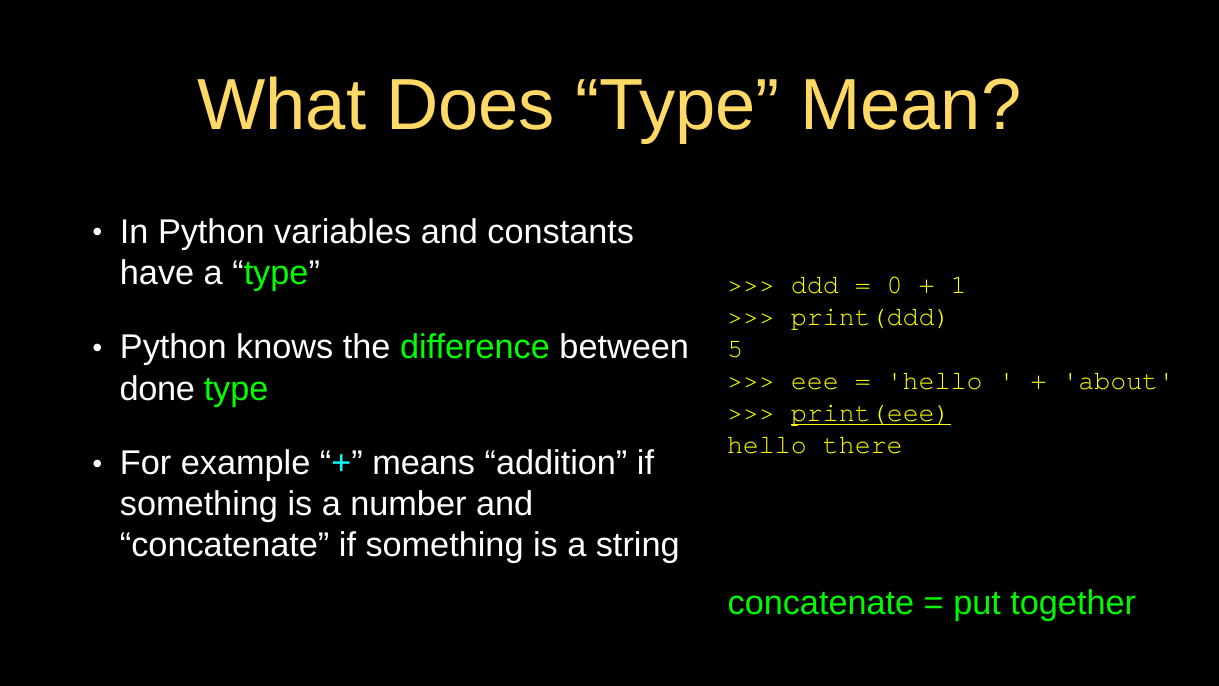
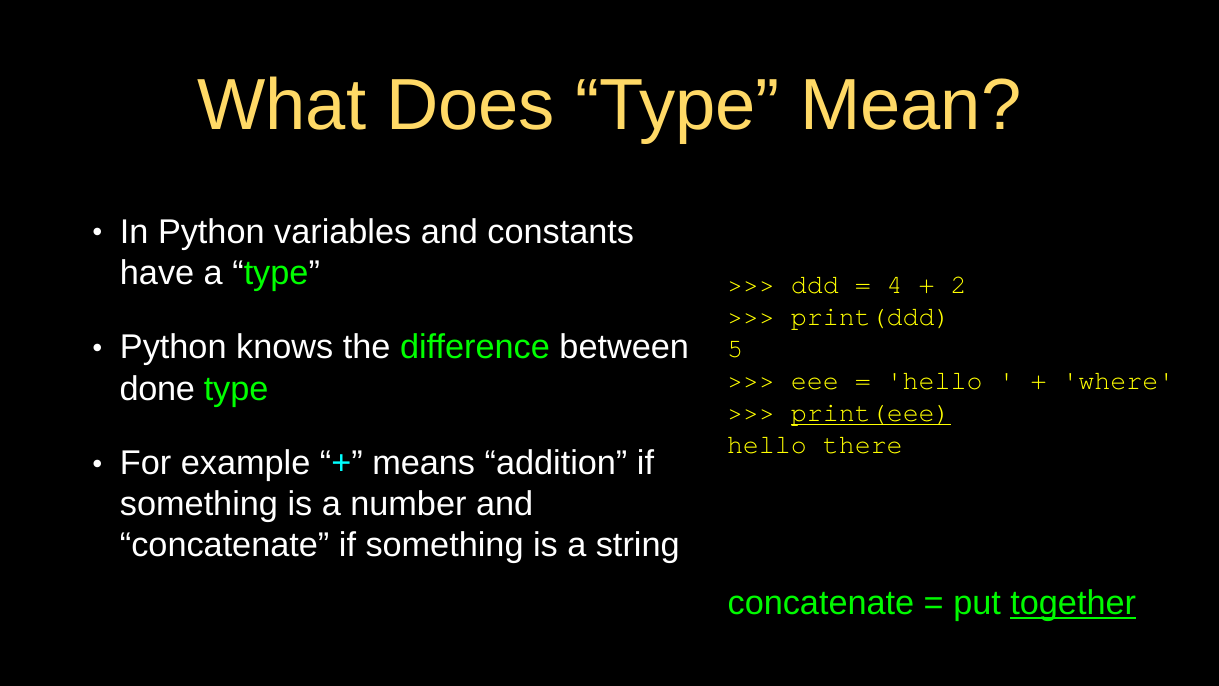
0: 0 -> 4 (895, 285)
1: 1 -> 2 (959, 285)
about: about -> where (1118, 381)
together underline: none -> present (1073, 603)
